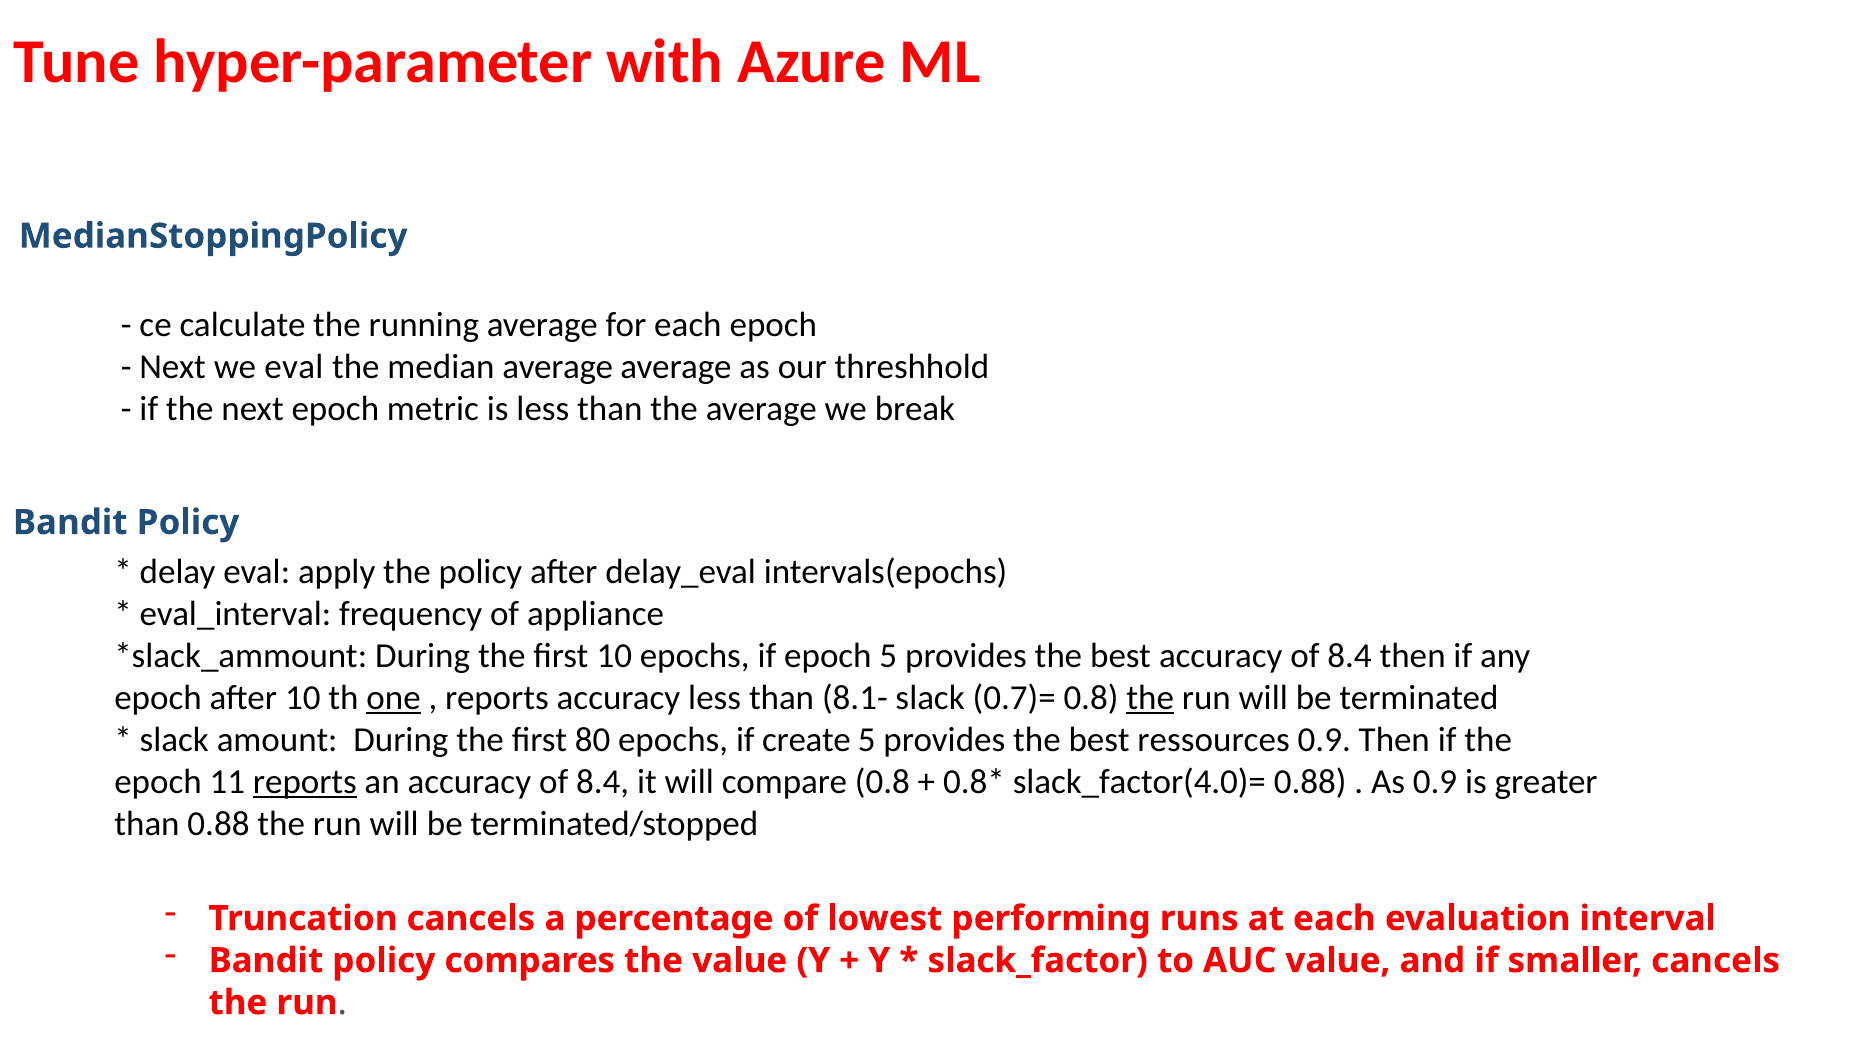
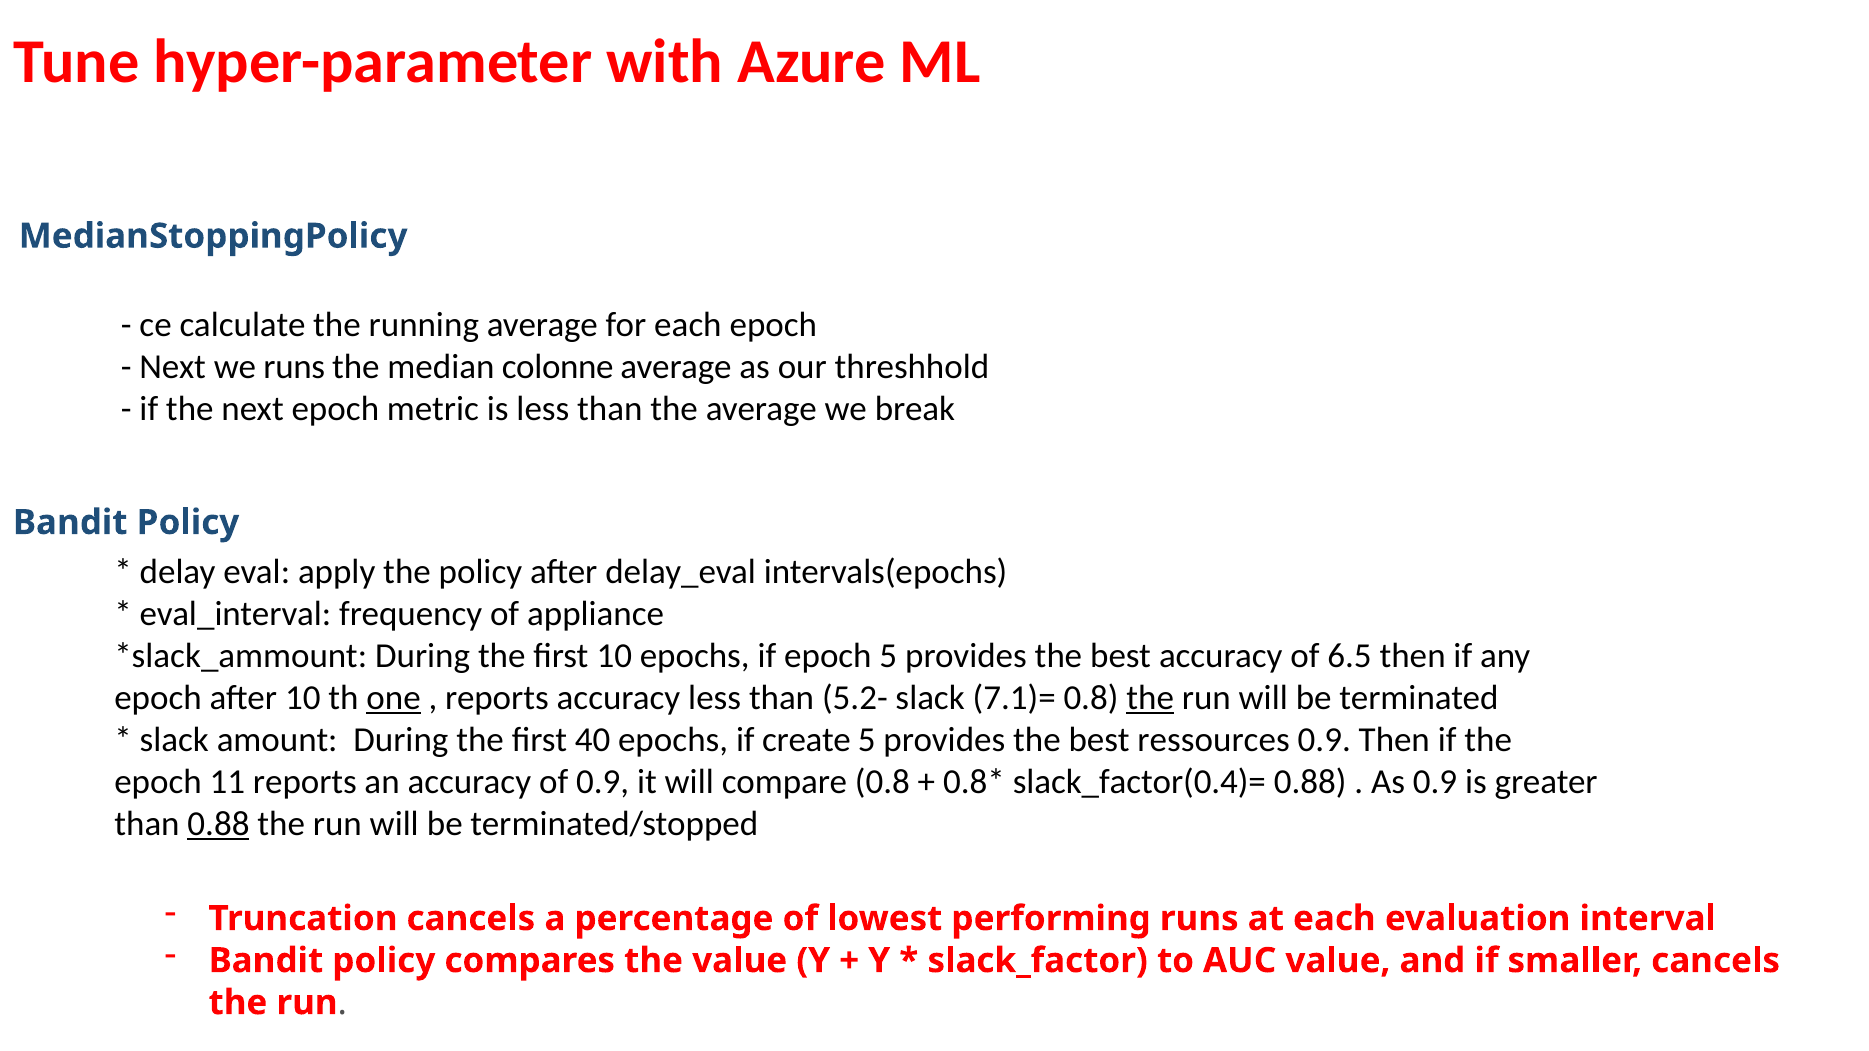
we eval: eval -> runs (294, 367)
median average: average -> colonne (558, 367)
best accuracy of 8.4: 8.4 -> 6.5 (1350, 656)
8.1-: 8.1- -> 5.2- (855, 698)
0.7)=: 0.7)= -> 7.1)= (1014, 698)
80: 80 -> 40 (593, 740)
reports underline: present -> none (305, 782)
an accuracy of 8.4: 8.4 -> 0.9 (603, 782)
slack_factor(4.0)=: slack_factor(4.0)= -> slack_factor(0.4)= (1139, 782)
0.88 underline: none -> present (218, 824)
